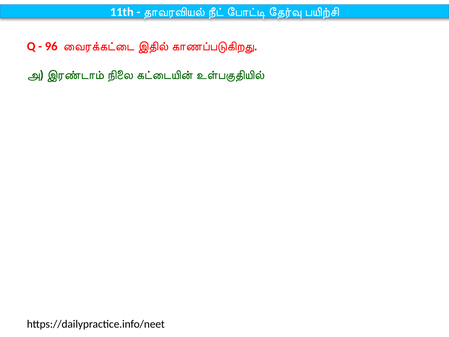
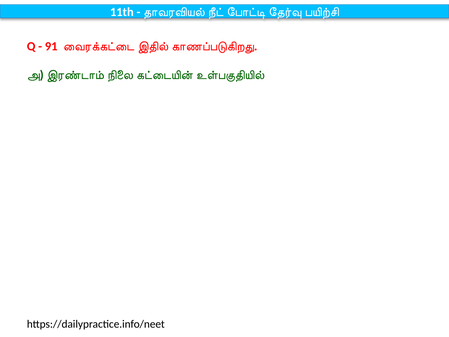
96: 96 -> 91 (51, 46)
